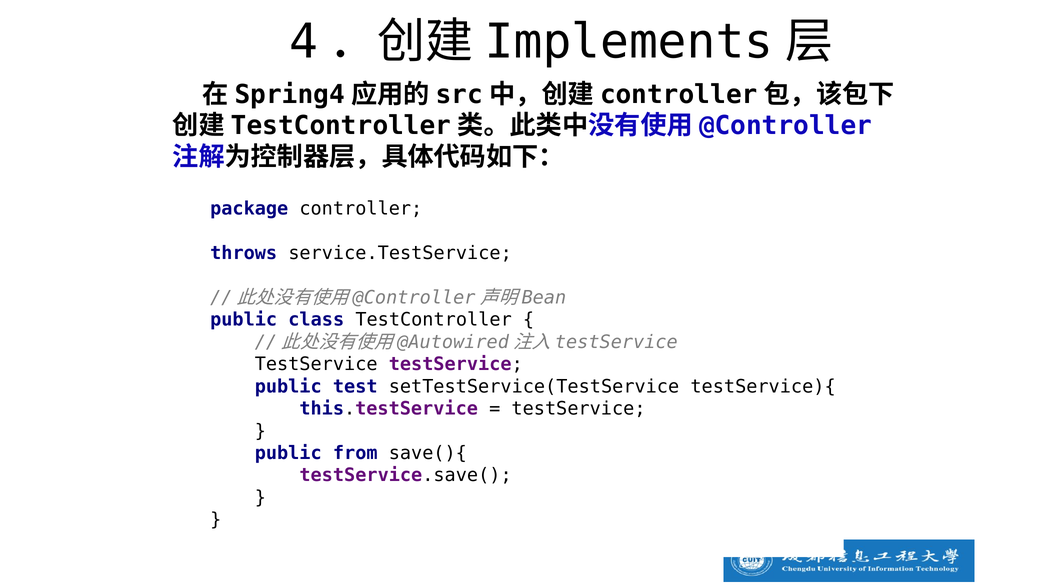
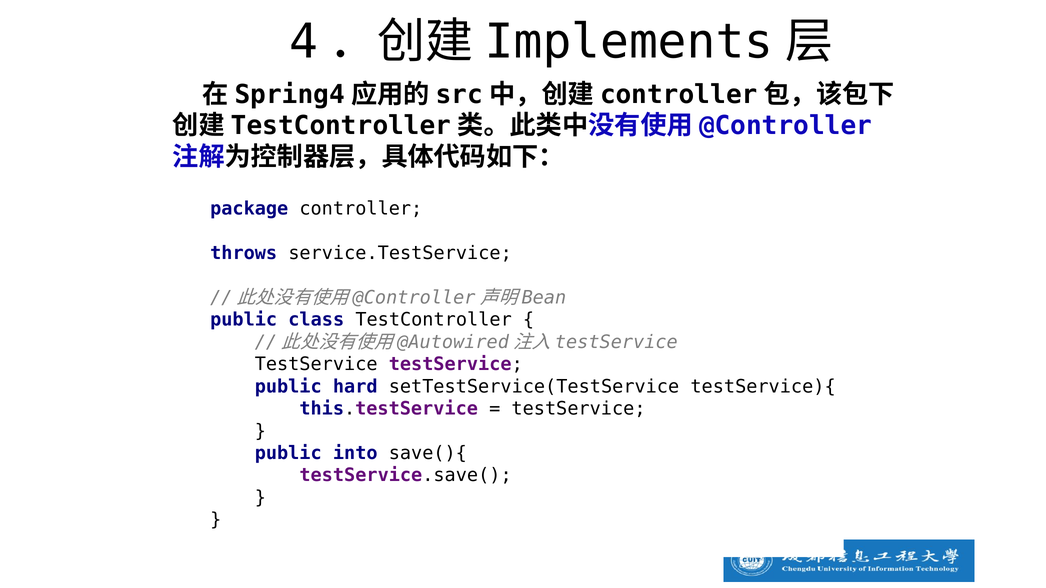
test: test -> hard (355, 387)
from: from -> into (355, 453)
